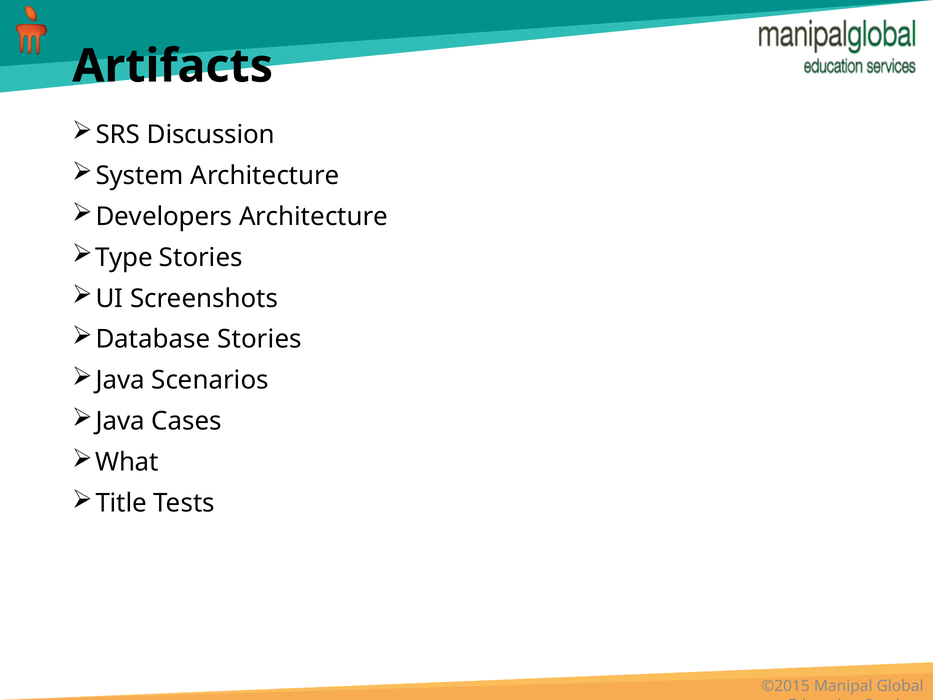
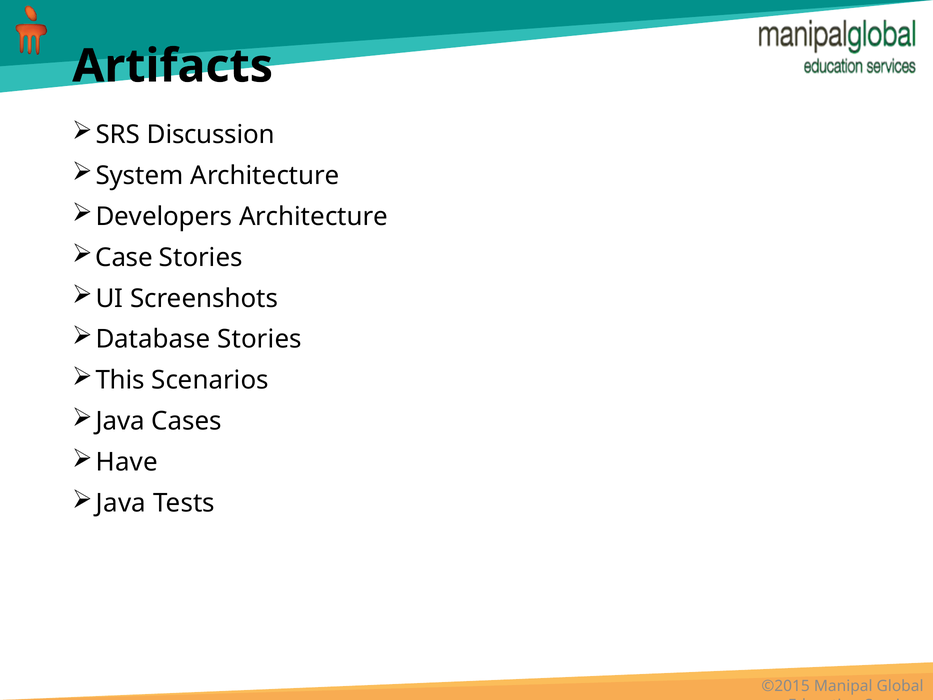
Type: Type -> Case (124, 257)
Java: Java -> This (120, 380)
What: What -> Have (127, 462)
Title: Title -> Java (121, 503)
